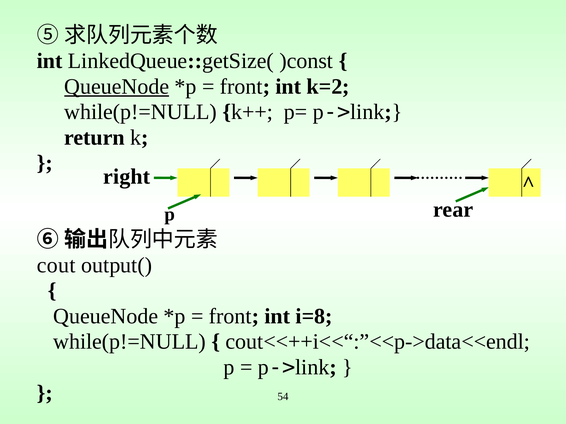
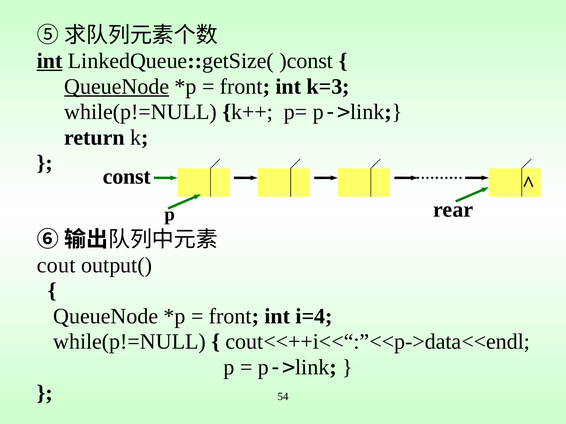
int underline: none -> present (50, 61)
k=2: k=2 -> k=3 (328, 87)
right: right -> const (127, 177)
i=8: i=8 -> i=4 (314, 317)
